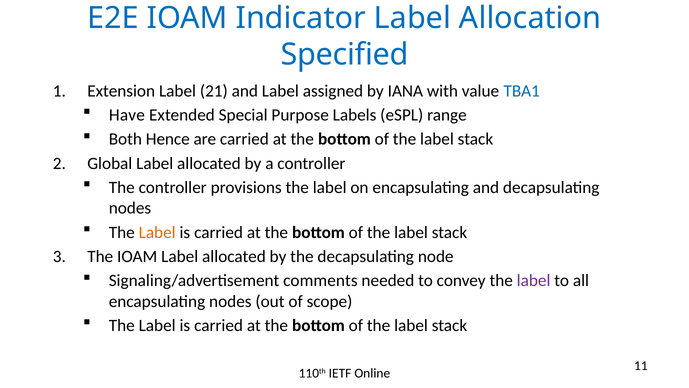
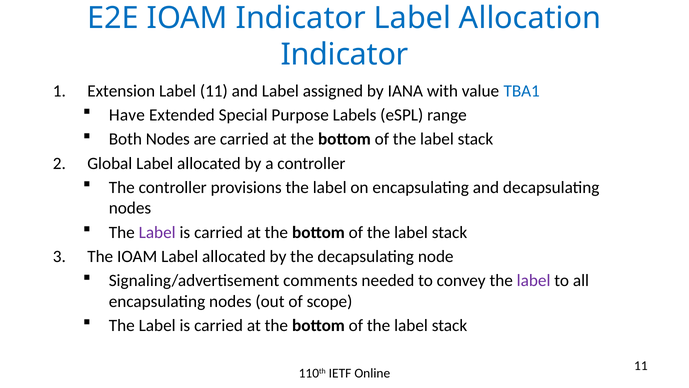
Specified: Specified -> Indicator (345, 55)
Label 21: 21 -> 11 (214, 91)
Both Hence: Hence -> Nodes (168, 139)
Label colour: orange -> purple (157, 232)
